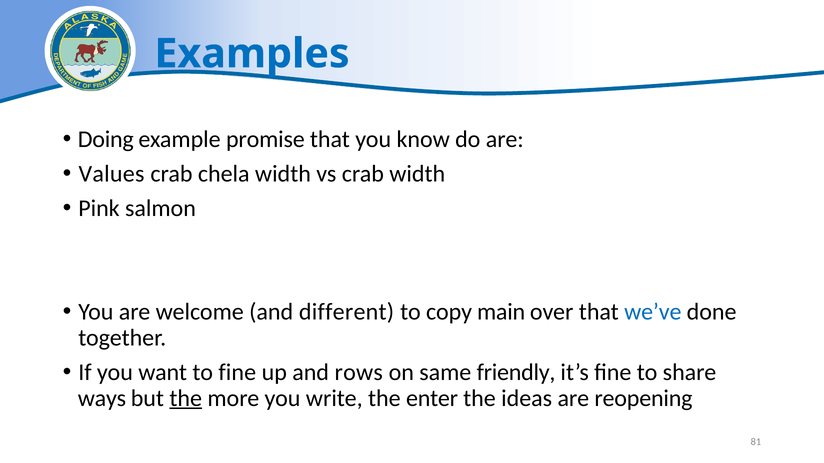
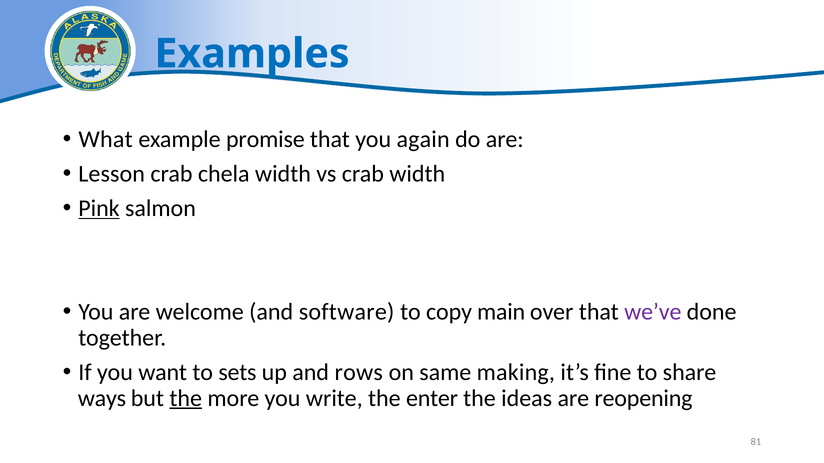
Doing: Doing -> What (106, 139)
know: know -> again (423, 139)
Values: Values -> Lesson (112, 174)
Pink underline: none -> present (99, 208)
different: different -> software (347, 312)
we’ve colour: blue -> purple (653, 312)
to fine: fine -> sets (237, 373)
friendly: friendly -> making (516, 373)
